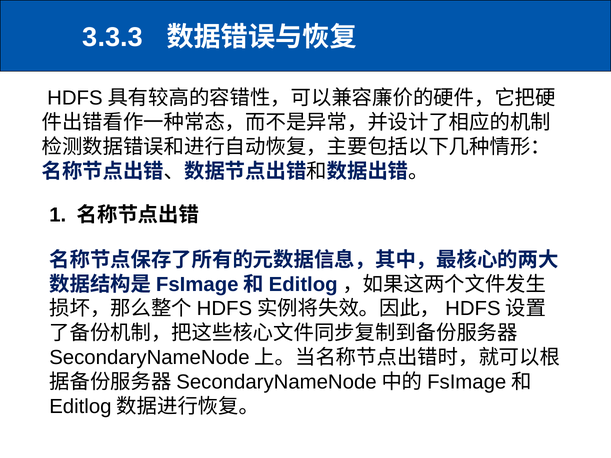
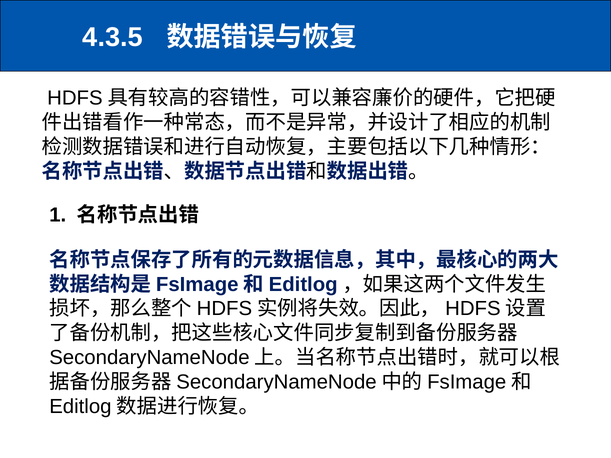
3.3.3: 3.3.3 -> 4.3.5 (113, 38)
